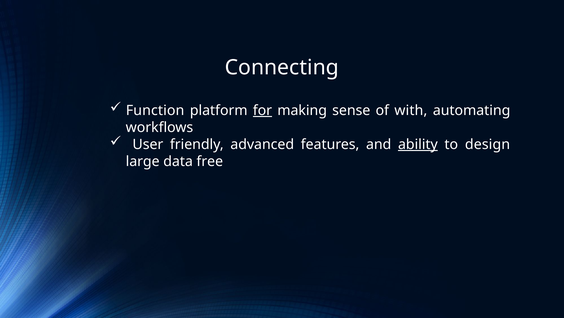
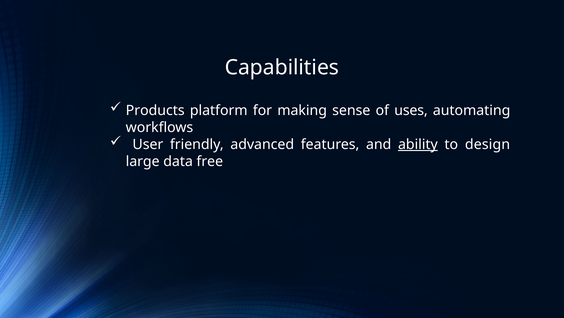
Connecting: Connecting -> Capabilities (282, 67)
Function: Function -> Products (155, 110)
for underline: present -> none (262, 110)
with: with -> uses (411, 110)
